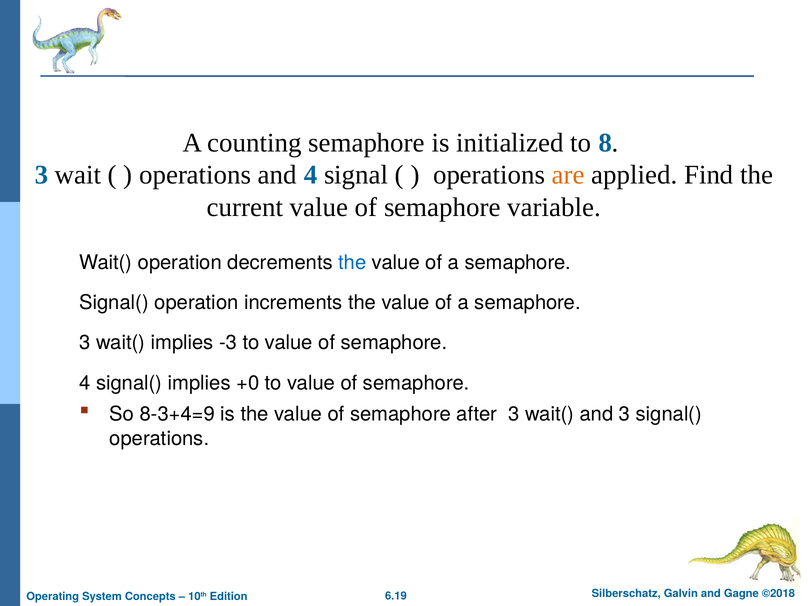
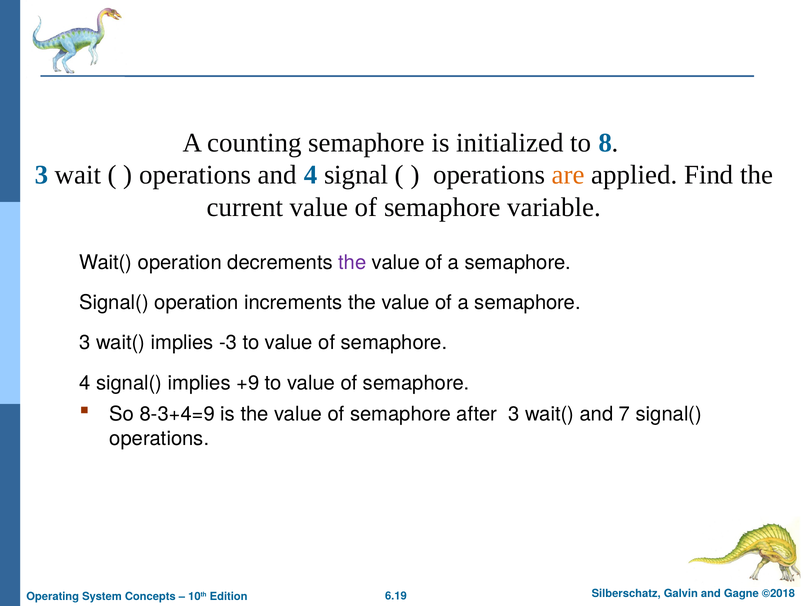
the colour: blue -> purple (352, 262)
+0: +0 -> +9 (248, 383)
and 3: 3 -> 7 (624, 414)
